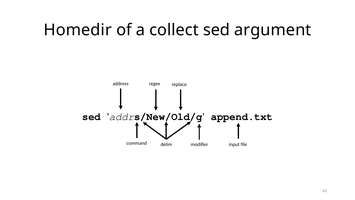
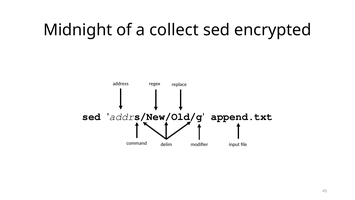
Homedir: Homedir -> Midnight (78, 30)
argument: argument -> encrypted (273, 30)
